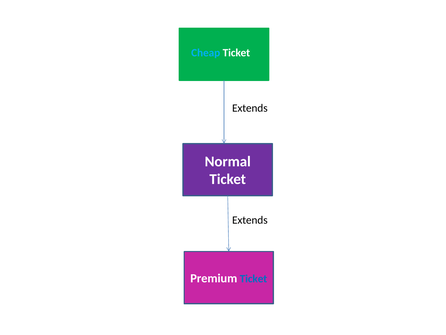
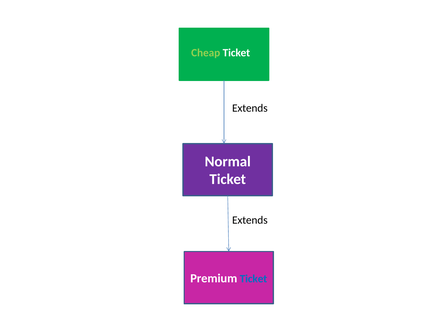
Cheap colour: light blue -> light green (206, 53)
